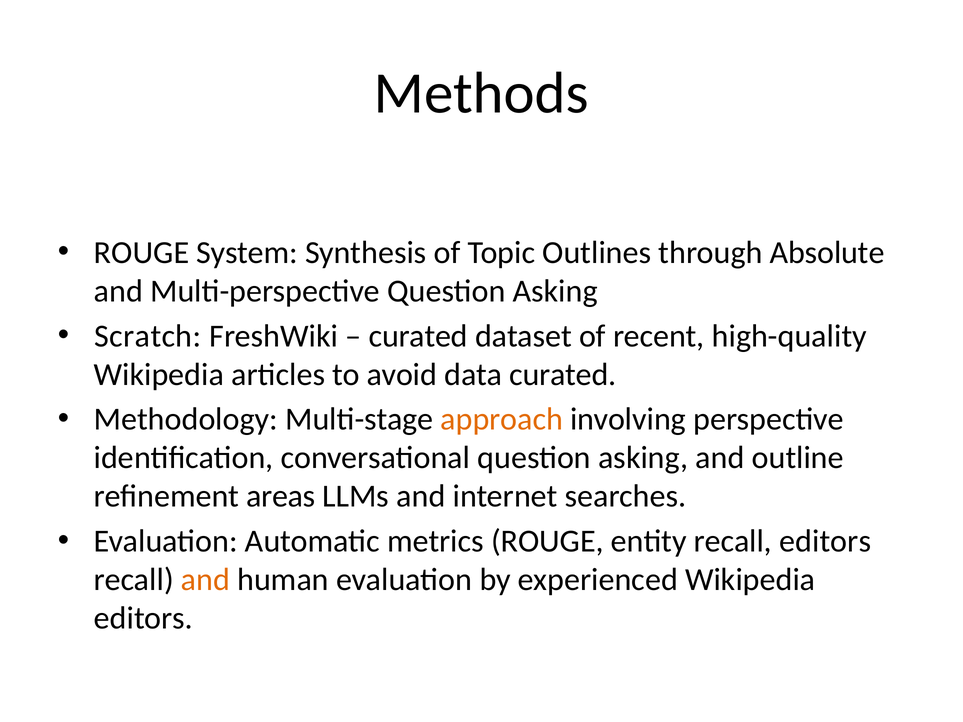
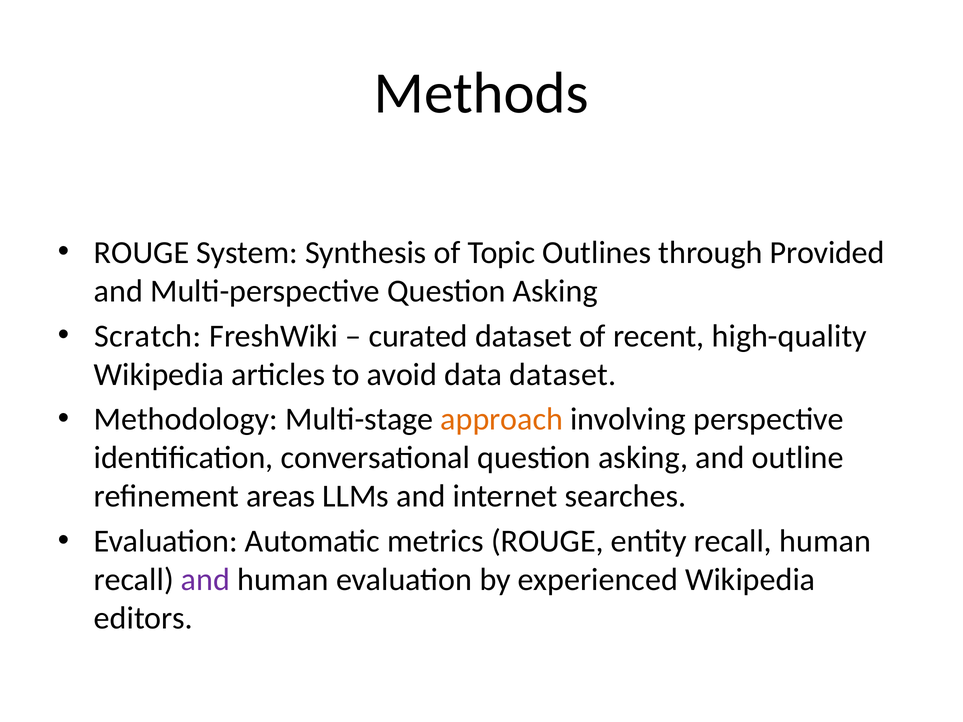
Absolute: Absolute -> Provided (827, 253)
data curated: curated -> dataset (563, 375)
recall editors: editors -> human (825, 541)
and colour: orange -> purple (205, 580)
